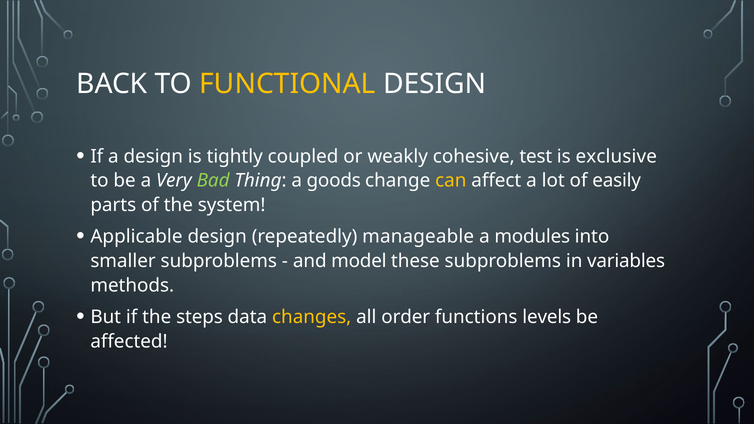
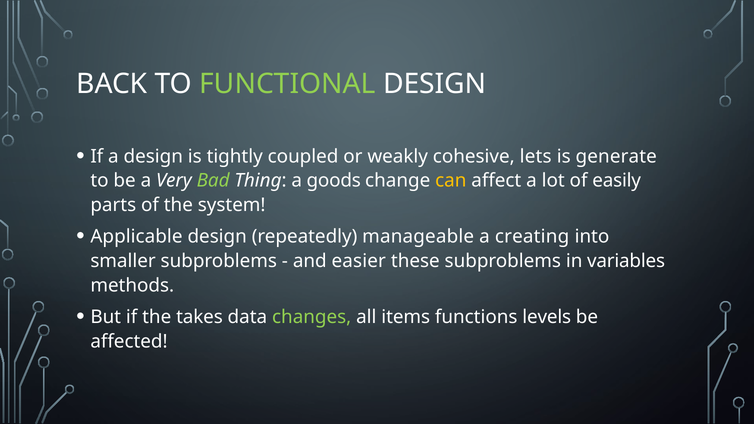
FUNCTIONAL colour: yellow -> light green (288, 84)
test: test -> lets (536, 156)
exclusive: exclusive -> generate (616, 156)
modules: modules -> creating (532, 237)
model: model -> easier (359, 261)
steps: steps -> takes (199, 317)
changes colour: yellow -> light green (312, 317)
order: order -> items (406, 317)
